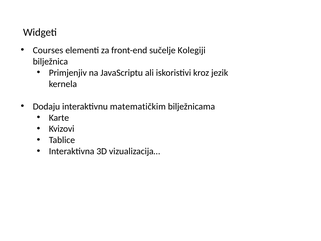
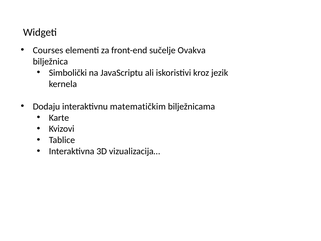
Kolegiji: Kolegiji -> Ovakva (192, 50)
Primjenjiv: Primjenjiv -> Simbolički (68, 73)
